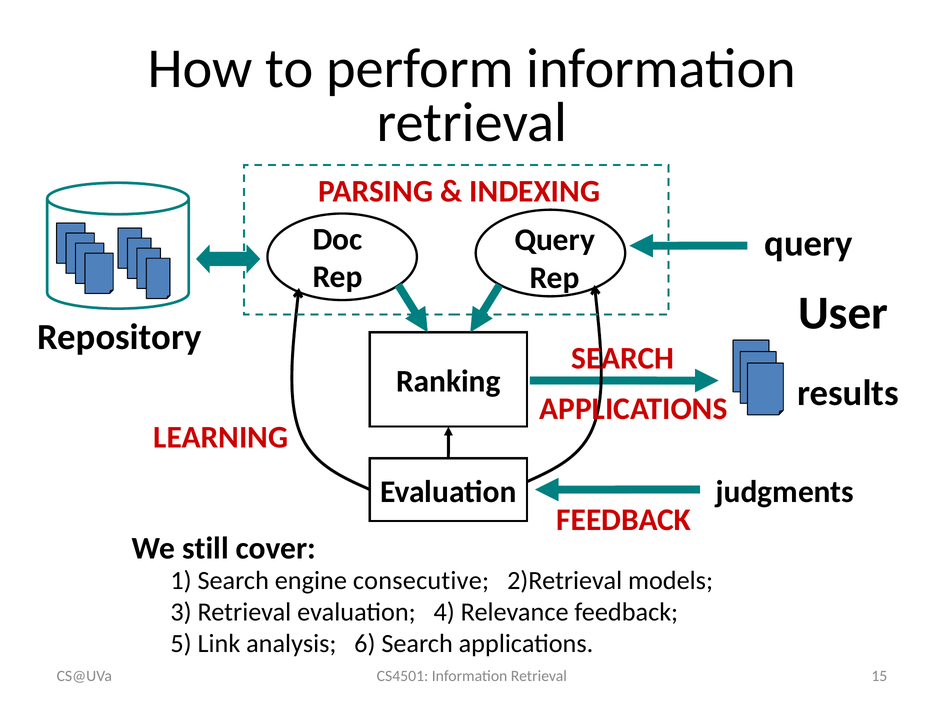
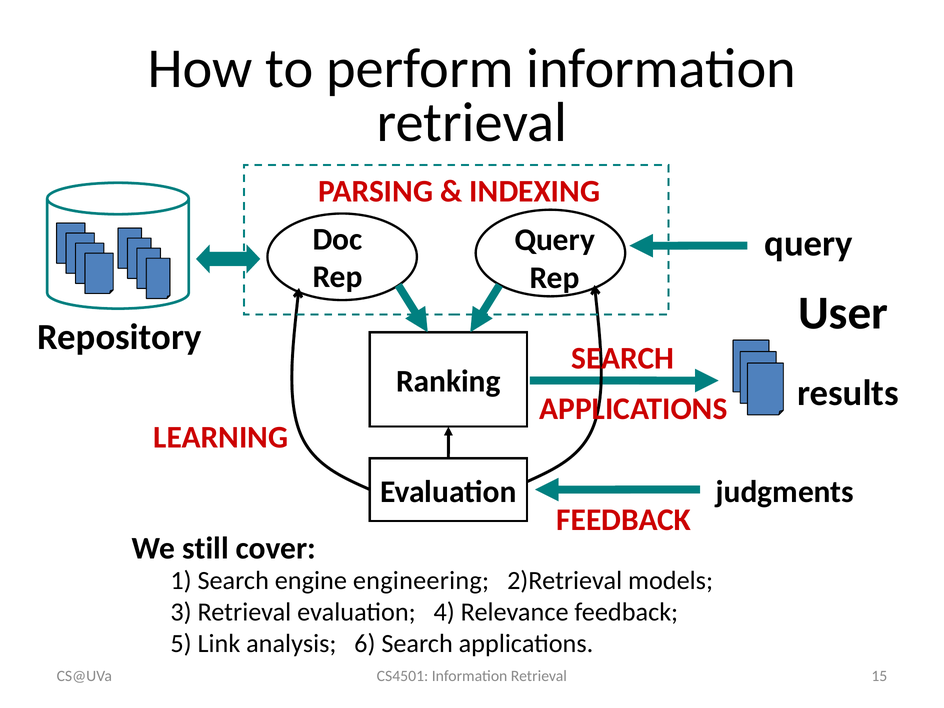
consecutive: consecutive -> engineering (421, 581)
